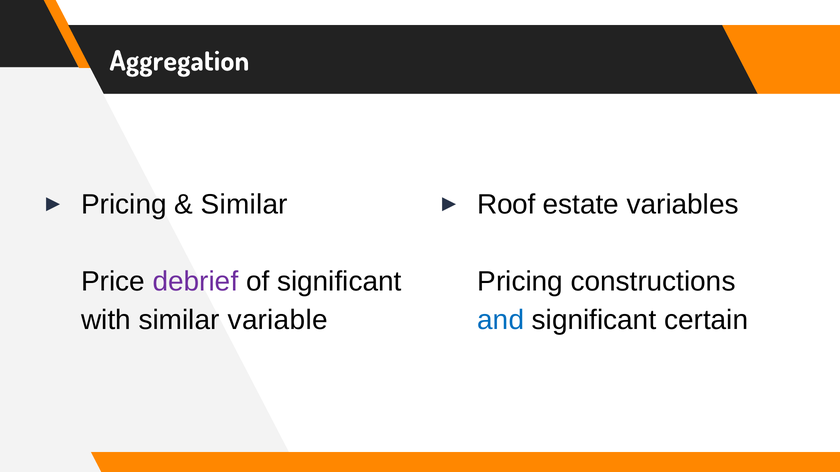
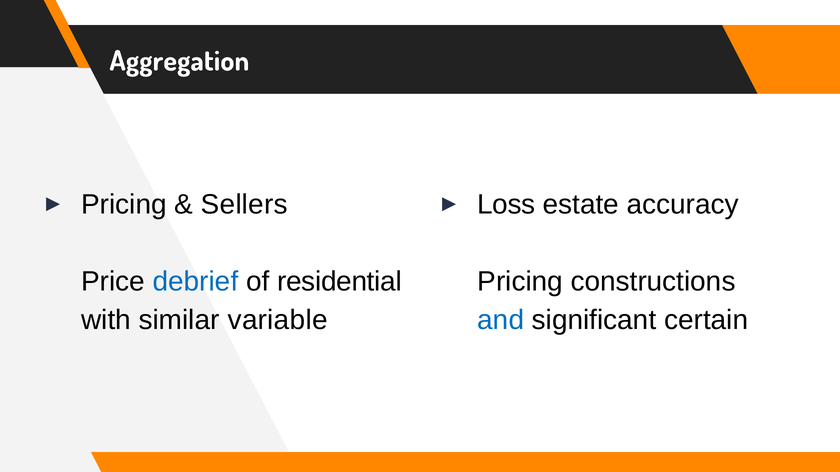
Similar: Similar -> Sellers (244, 205)
Roof: Roof -> Loss (506, 205)
variables: variables -> accuracy (683, 205)
debrief colour: purple -> blue (195, 282)
of significant: significant -> residential (340, 282)
